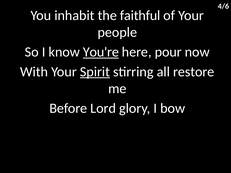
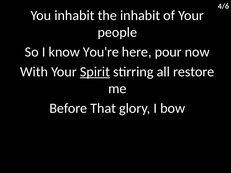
the faithful: faithful -> inhabit (140, 15)
You're underline: present -> none (101, 52)
Lord: Lord -> That (103, 109)
